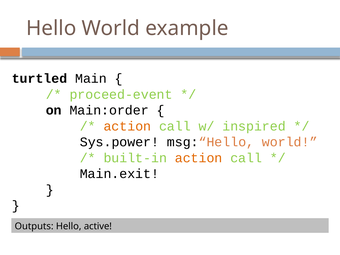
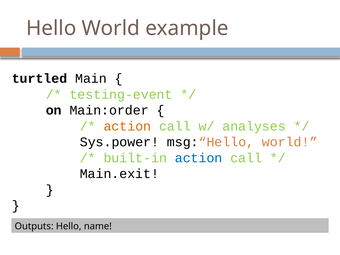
proceed-event: proceed-event -> testing-event (121, 94)
inspired: inspired -> analyses (254, 126)
action colour: orange -> blue (199, 158)
active: active -> name (98, 226)
